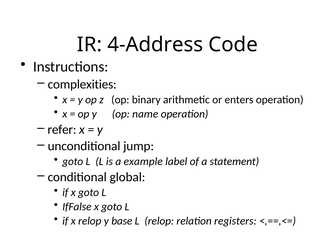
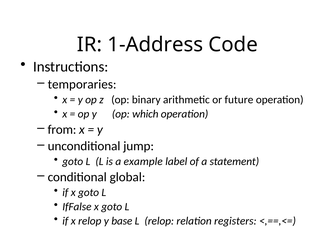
4-Address: 4-Address -> 1-Address (155, 45)
complexities: complexities -> temporaries (82, 84)
enters: enters -> future (239, 100)
name: name -> which (145, 114)
refer: refer -> from (62, 130)
